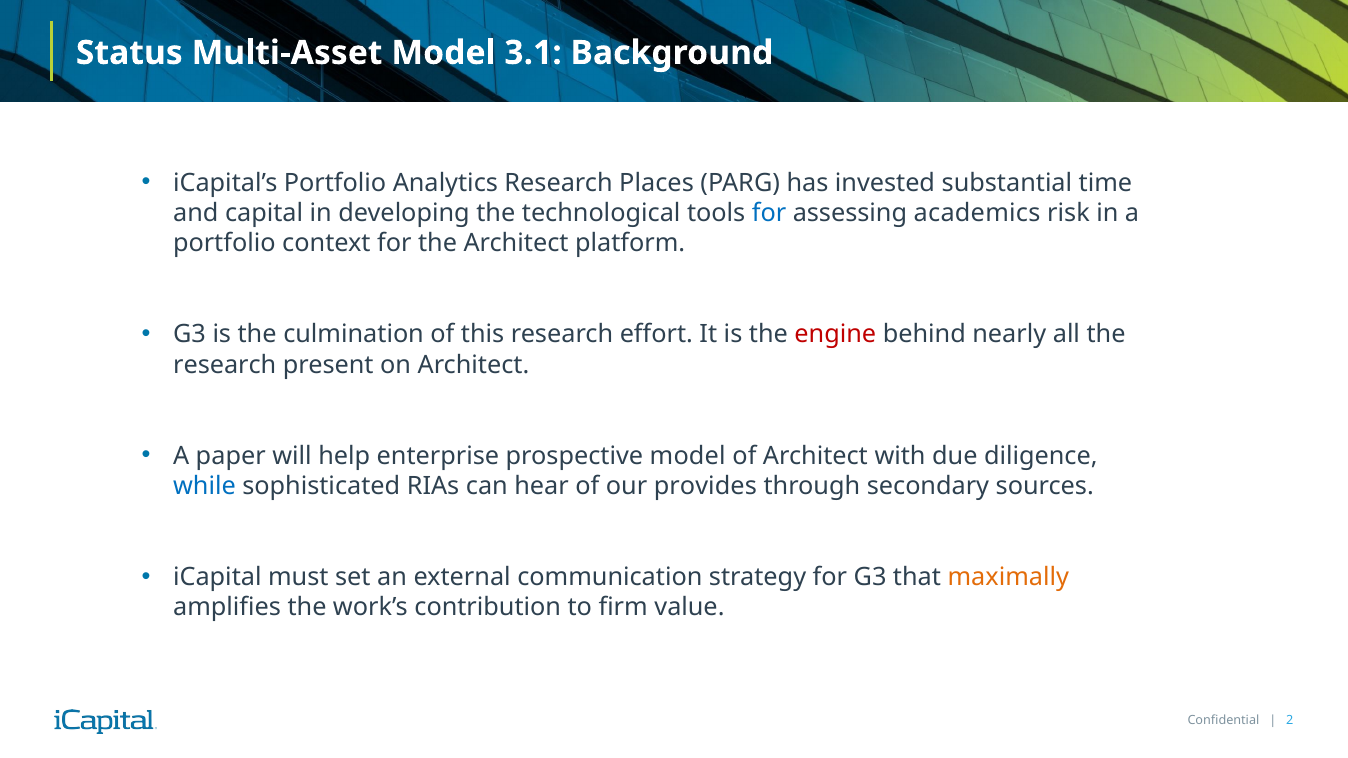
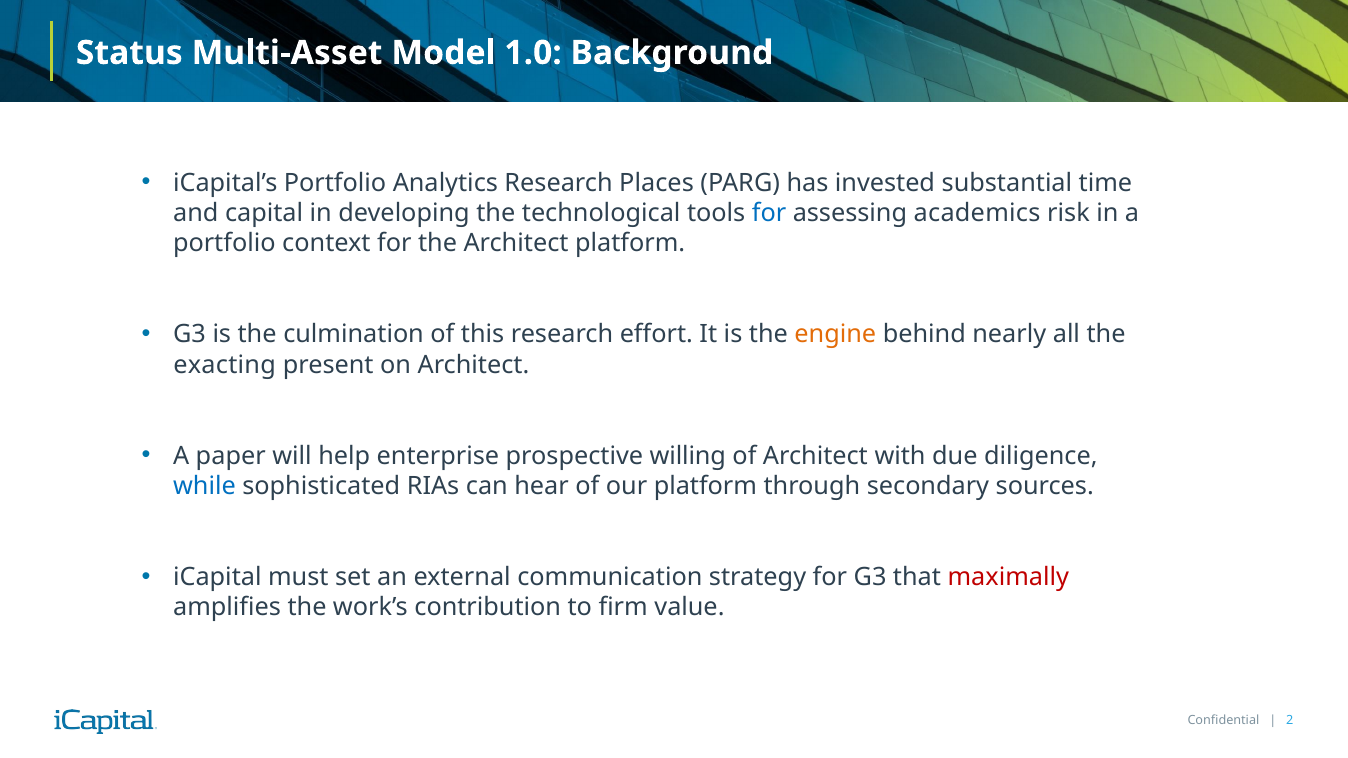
3.1: 3.1 -> 1.0 (533, 53)
engine colour: red -> orange (835, 335)
research: research -> exacting (225, 365)
prospective model: model -> willing (688, 456)
our provides: provides -> platform (705, 486)
maximally colour: orange -> red (1008, 577)
